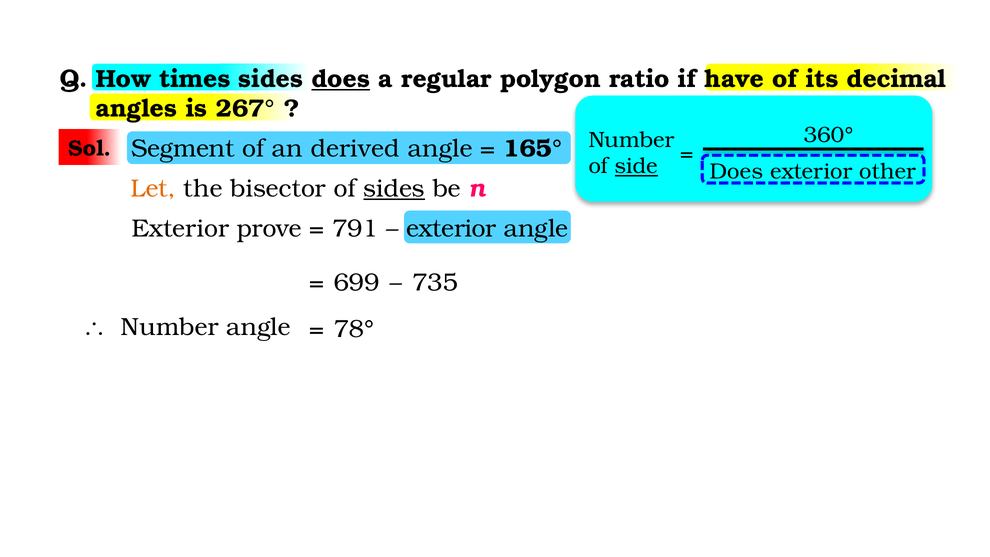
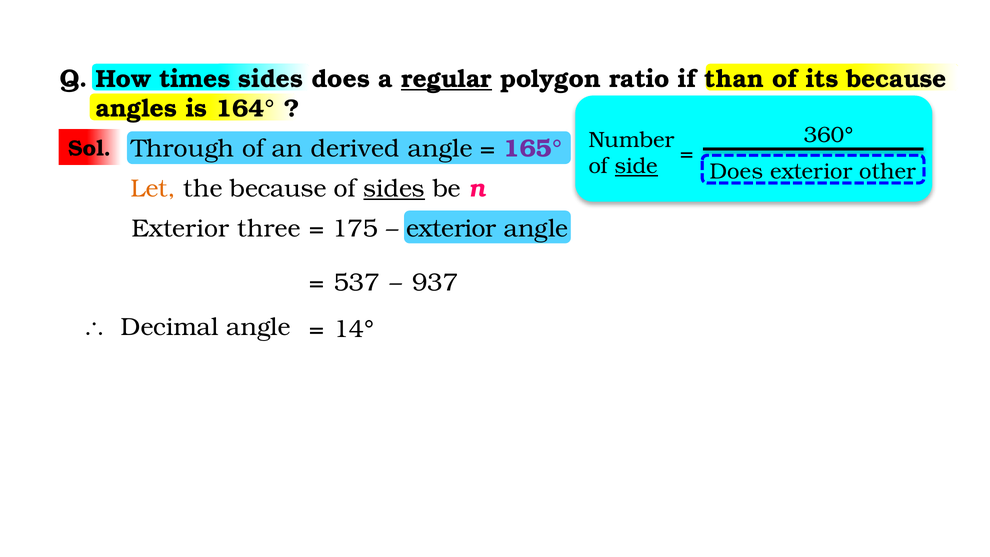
does underline: present -> none (341, 79)
regular underline: none -> present (446, 79)
have: have -> than (734, 79)
its decimal: decimal -> because (897, 79)
267°: 267° -> 164° (245, 109)
Segment: Segment -> Through (183, 148)
165° colour: black -> purple (533, 148)
the bisector: bisector -> because (278, 189)
prove: prove -> three (269, 229)
791: 791 -> 175 (355, 229)
699: 699 -> 537 (357, 282)
735: 735 -> 937 (435, 282)
Number: Number -> Decimal (170, 327)
78°: 78° -> 14° (354, 329)
